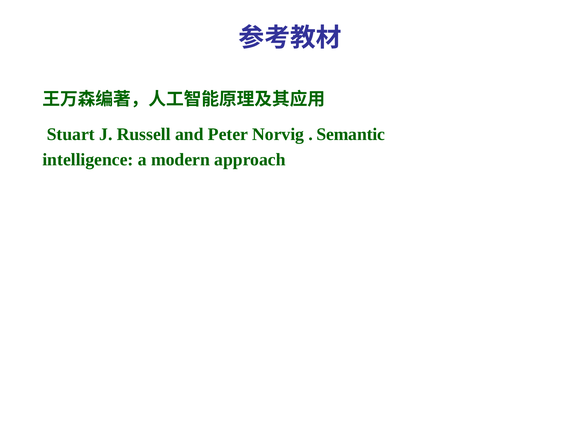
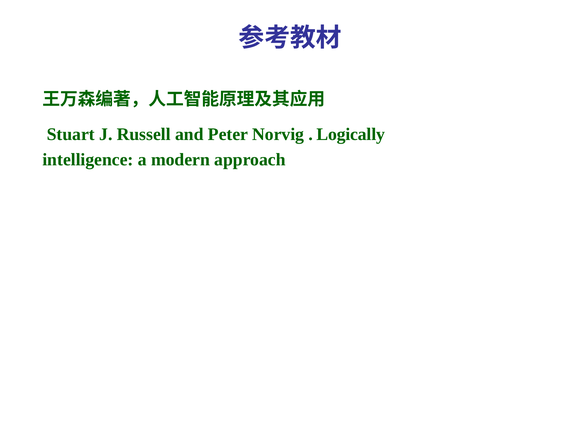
Semantic: Semantic -> Logically (351, 134)
